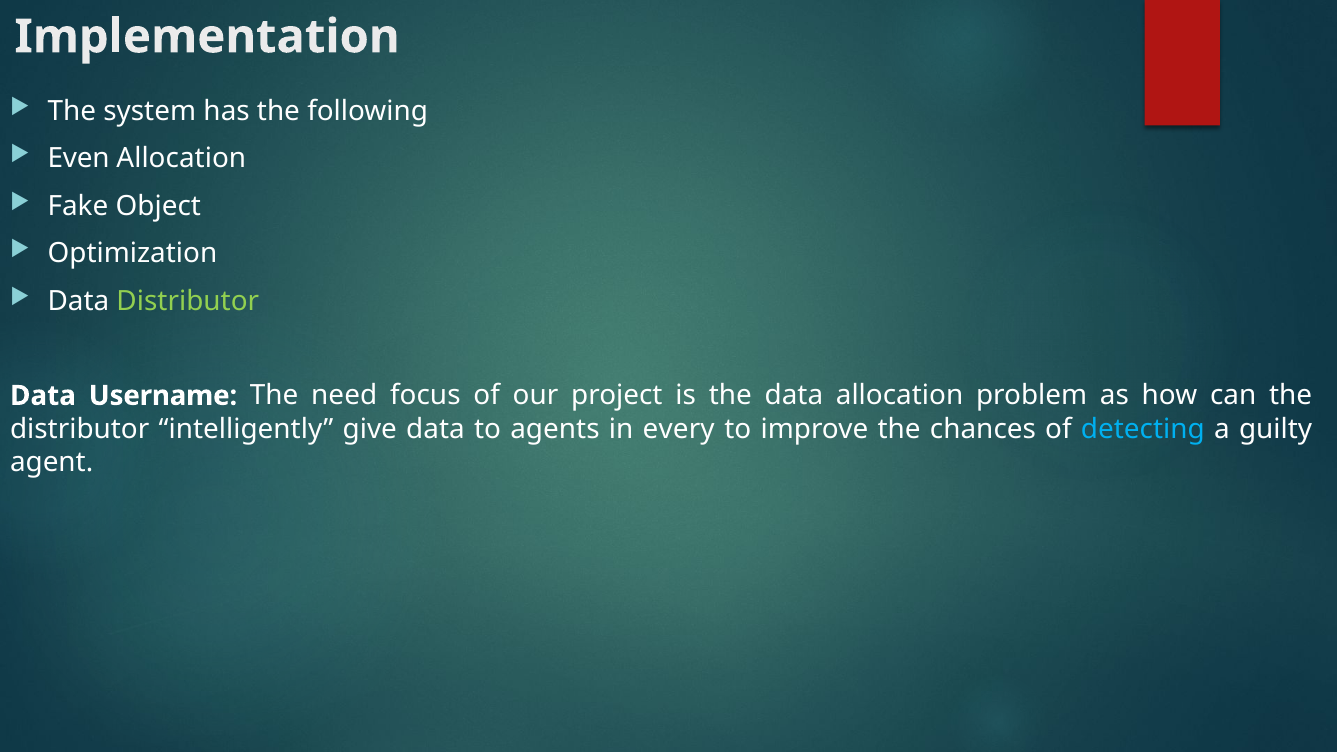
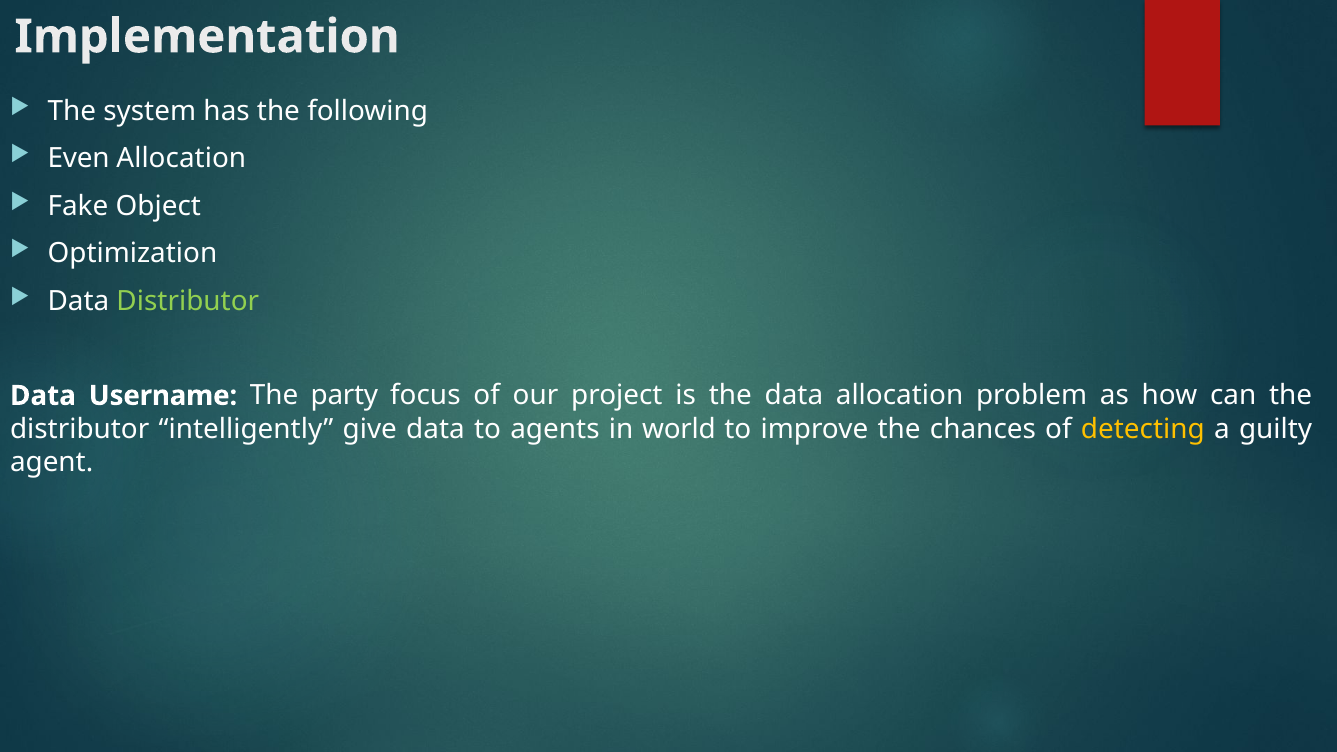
need: need -> party (344, 396)
every: every -> world (679, 429)
detecting colour: light blue -> yellow (1143, 429)
